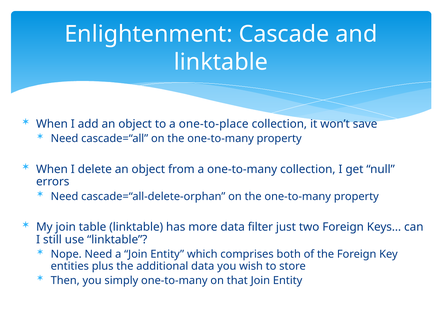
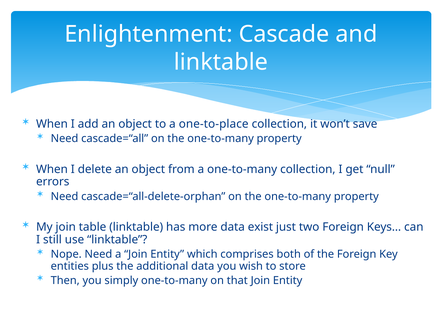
filter: filter -> exist (260, 227)
